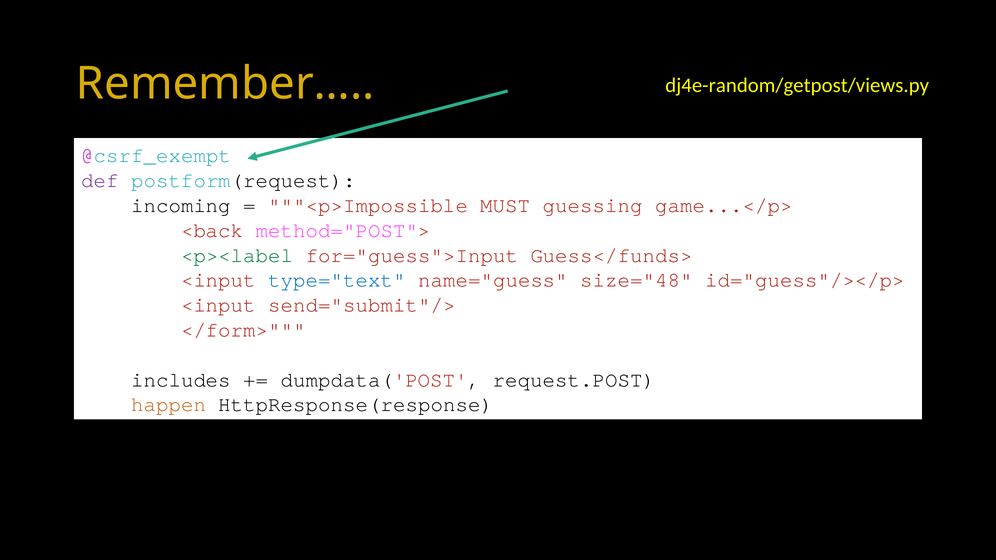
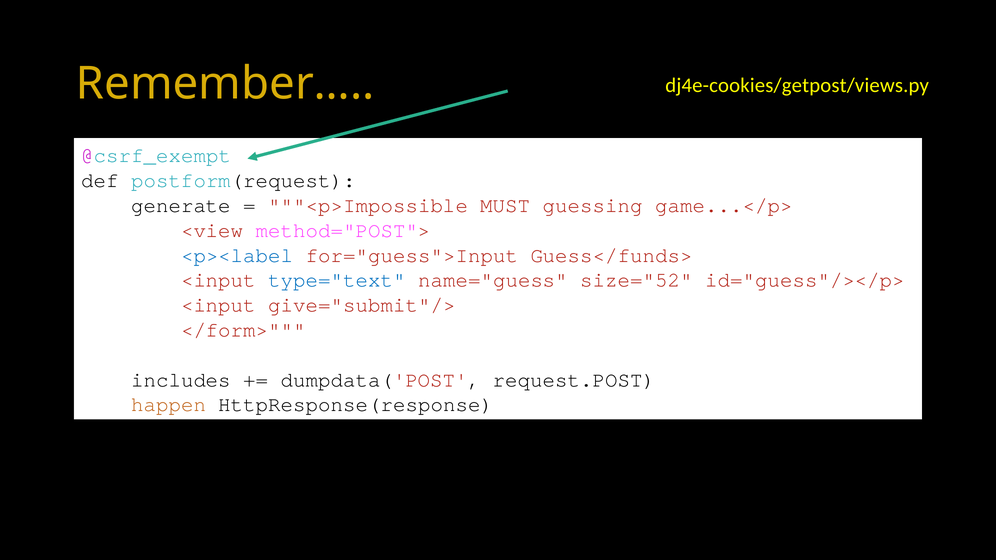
dj4e-random/getpost/views.py: dj4e-random/getpost/views.py -> dj4e-cookies/getpost/views.py (797, 85)
def colour: purple -> black (100, 181)
incoming: incoming -> generate (181, 206)
<back: <back -> <view (212, 230)
<p><label colour: green -> blue (237, 255)
size="48: size="48 -> size="52 (637, 280)
send="submit"/>: send="submit"/> -> give="submit"/> (362, 305)
